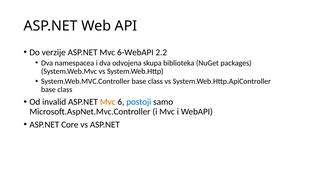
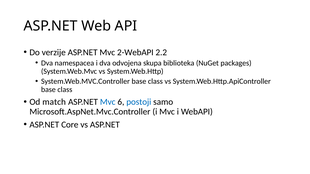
6-WebAPI: 6-WebAPI -> 2-WebAPI (135, 52)
invalid: invalid -> match (54, 102)
Mvc colour: orange -> blue (108, 102)
